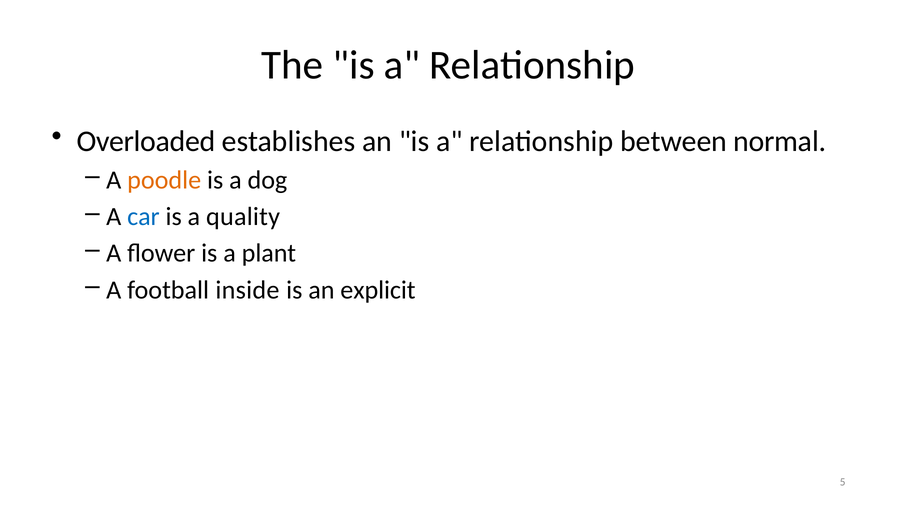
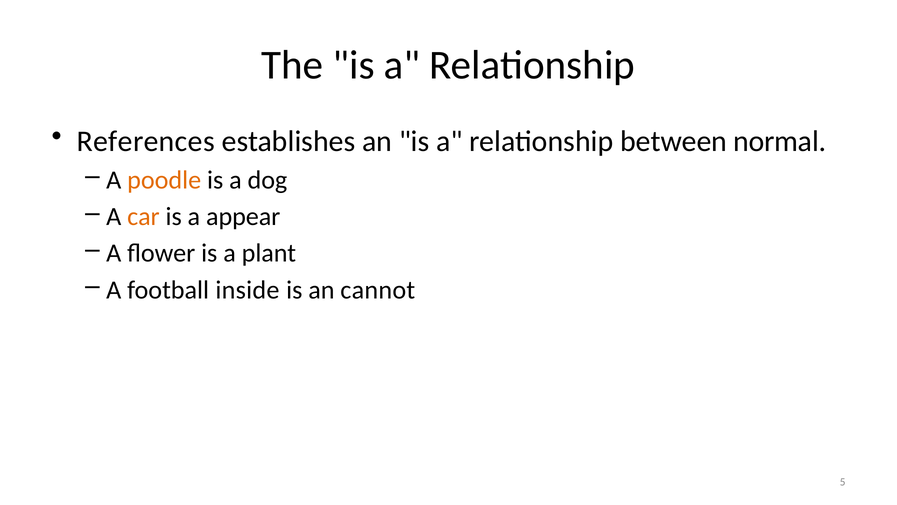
Overloaded: Overloaded -> References (146, 141)
car colour: blue -> orange (143, 216)
quality: quality -> appear (243, 216)
explicit: explicit -> cannot (378, 290)
